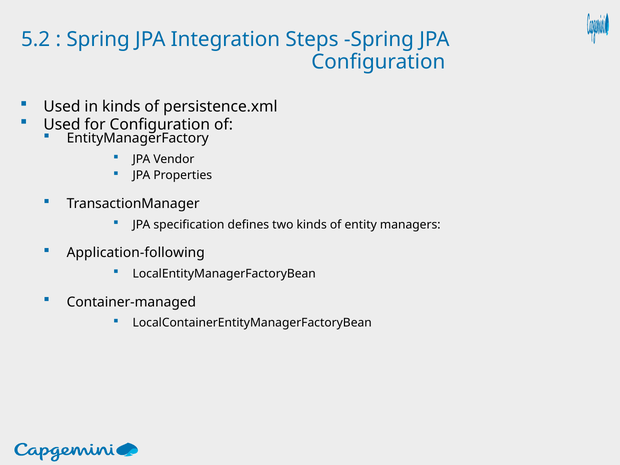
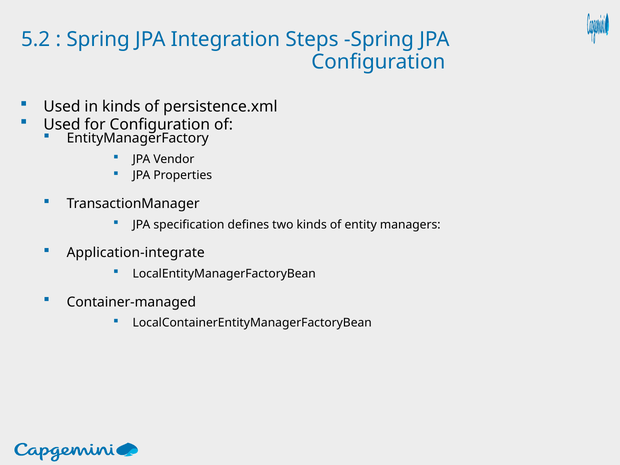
Application-following: Application-following -> Application-integrate (136, 253)
